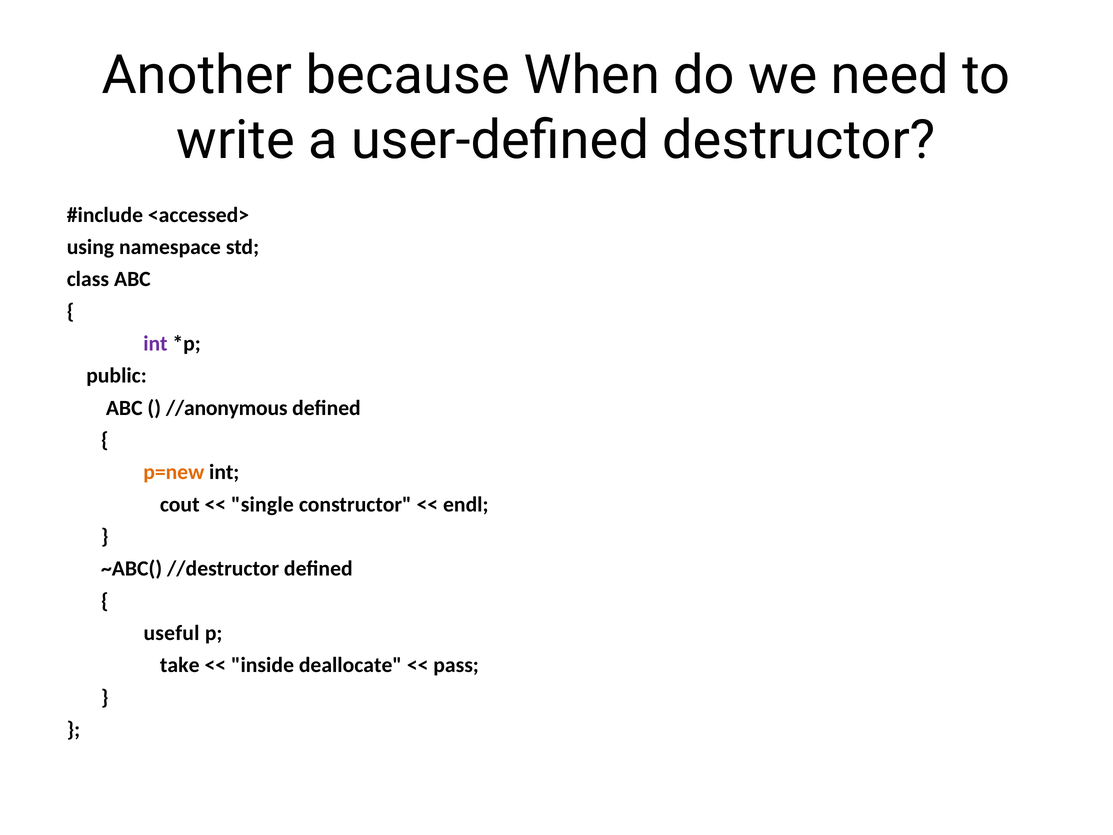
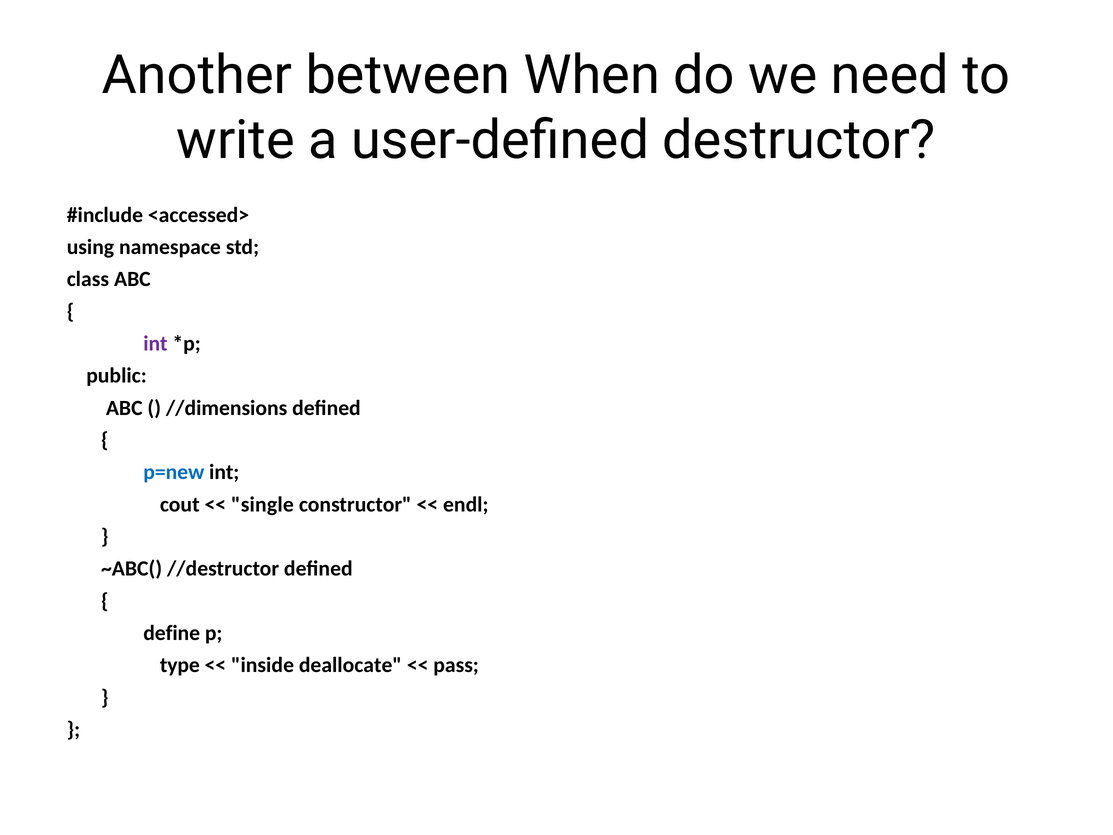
because: because -> between (408, 75)
//anonymous: //anonymous -> //dimensions (227, 408)
p=new colour: orange -> blue (174, 472)
useful: useful -> define (172, 633)
take: take -> type (180, 665)
